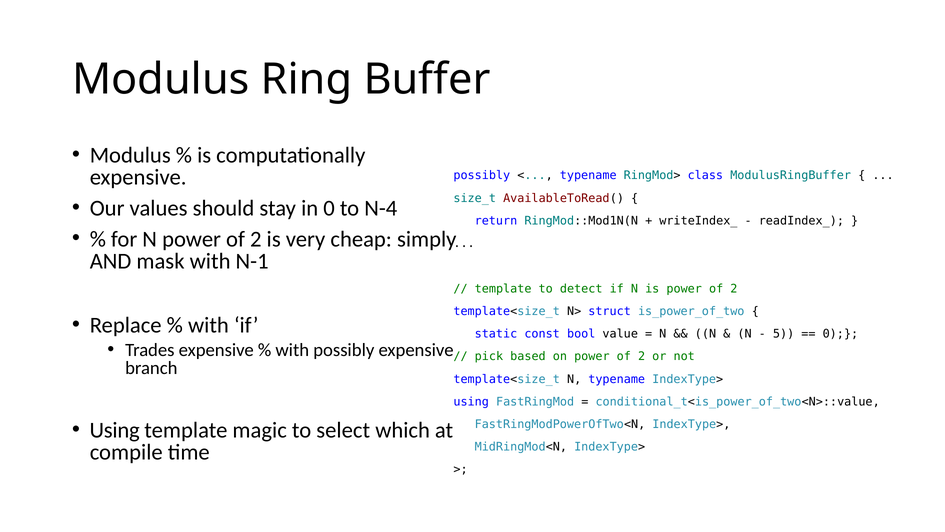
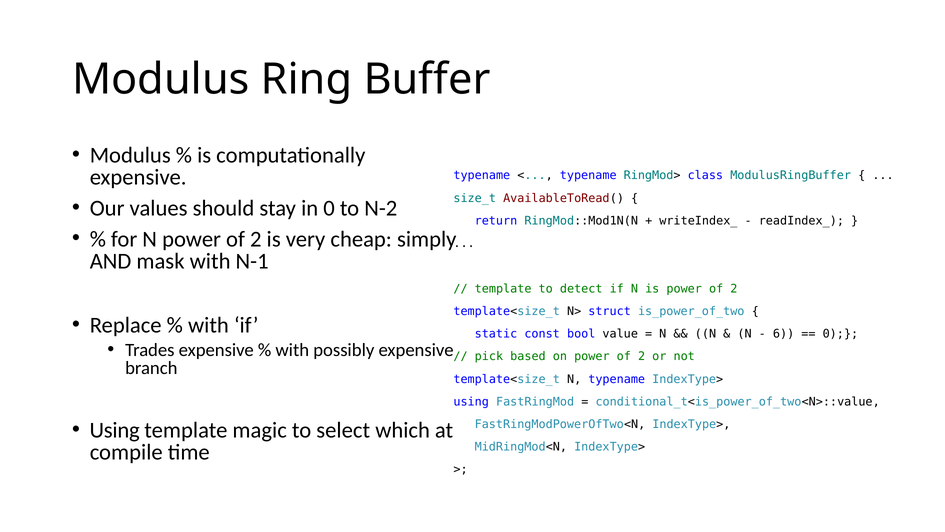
possibly: possibly -> typename (482, 175)
N-4: N-4 -> N-2 (381, 208)
5: 5 -> 6 (784, 334)
